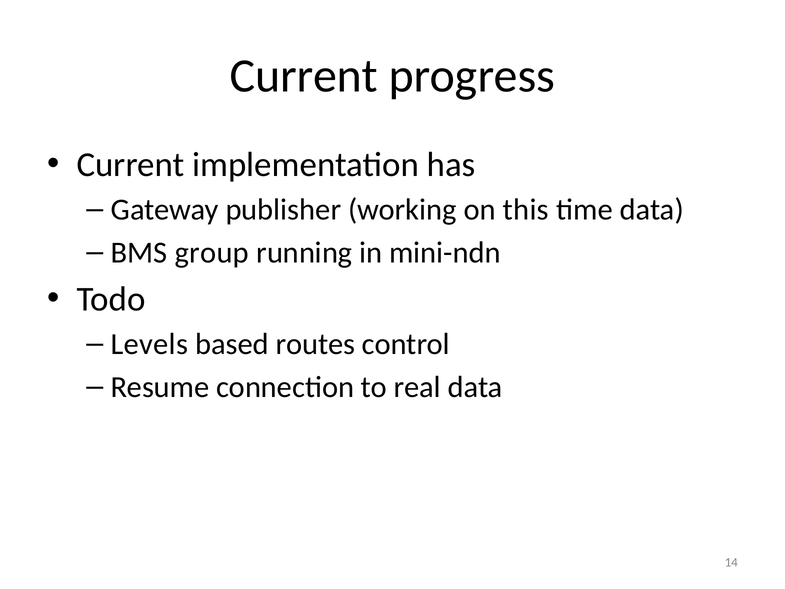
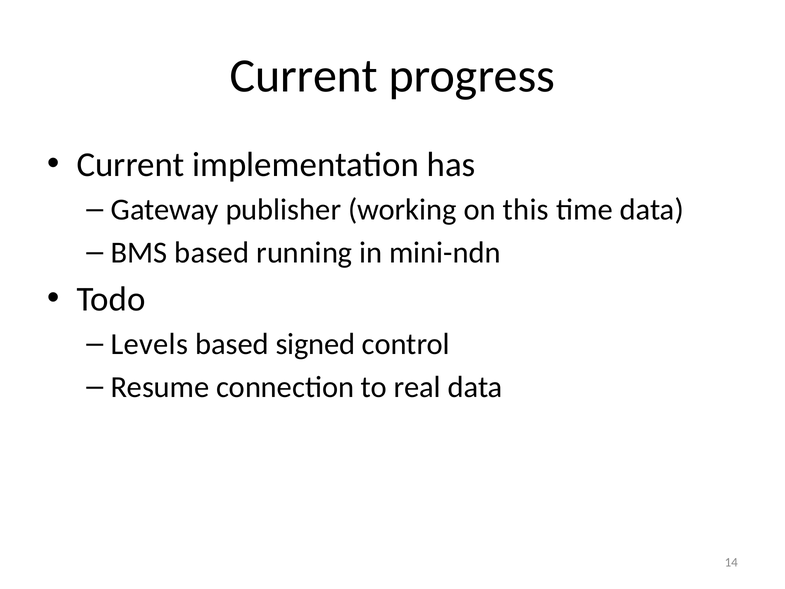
BMS group: group -> based (212, 253)
routes: routes -> signed (315, 344)
